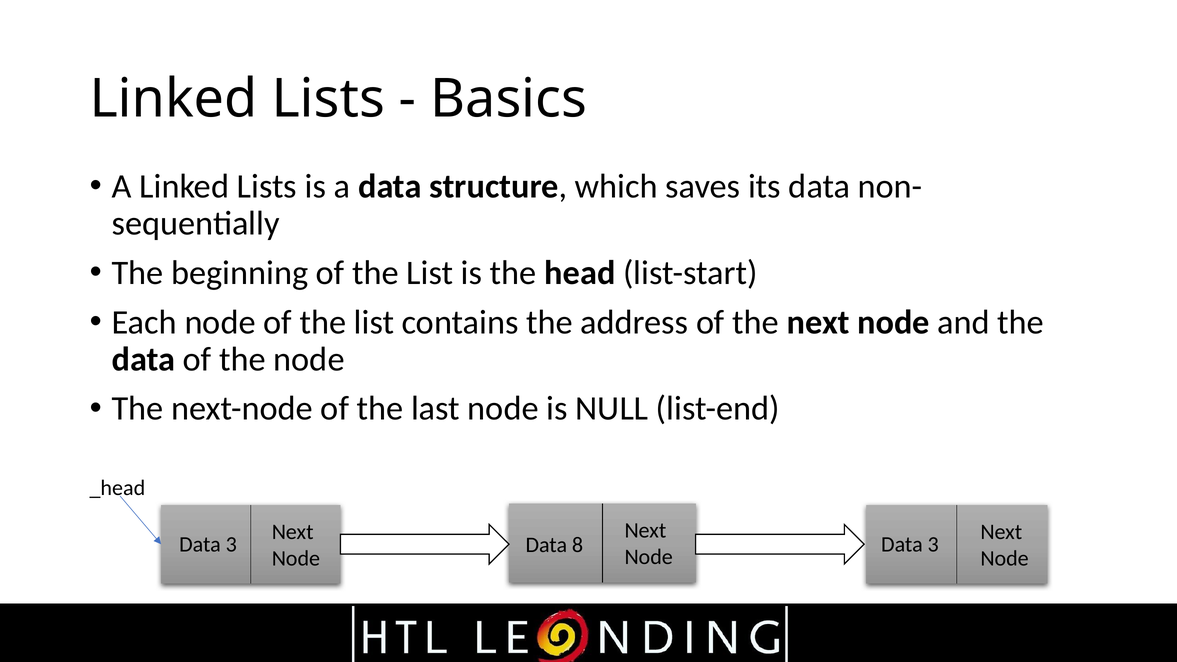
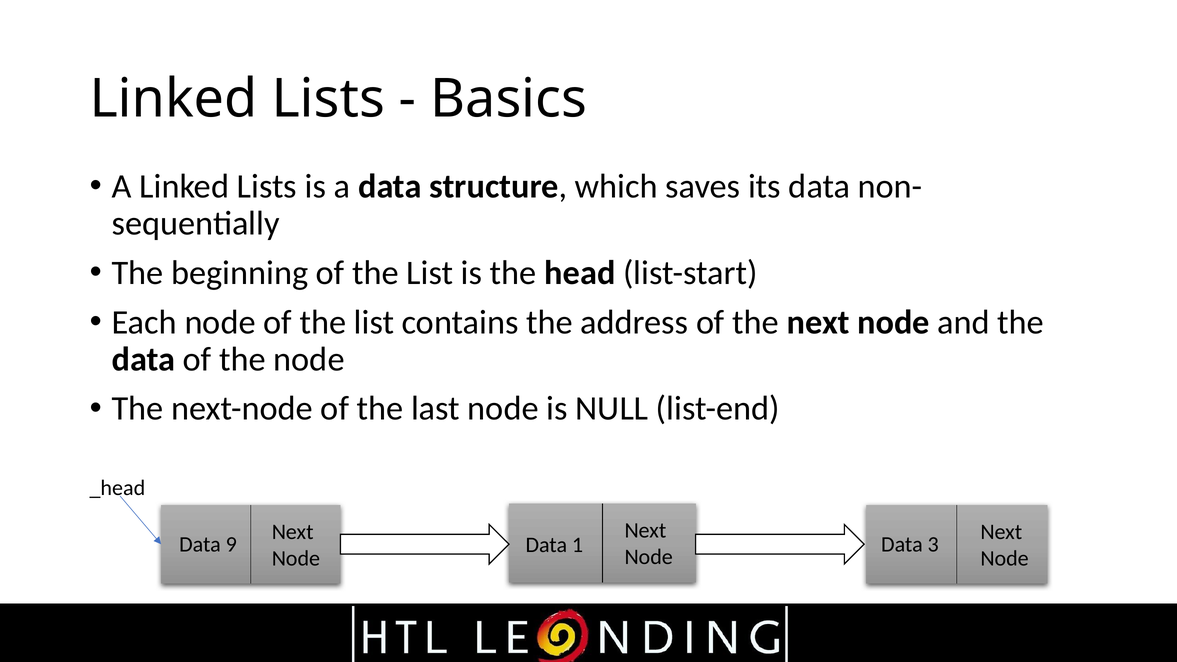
3: 3 -> 9 (231, 545)
8: 8 -> 1 (578, 545)
